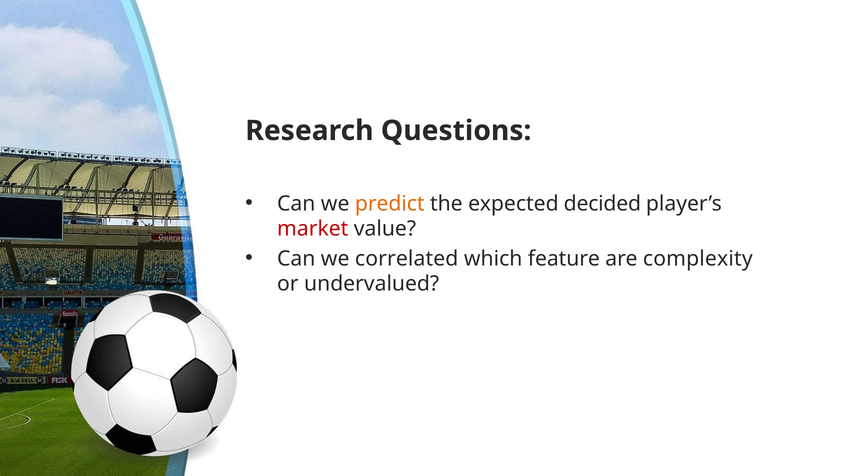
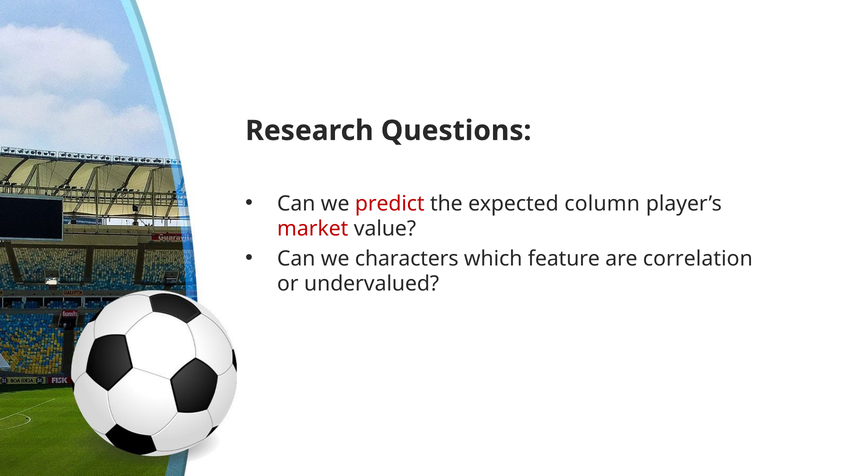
predict colour: orange -> red (390, 204)
decided: decided -> column (602, 204)
correlated: correlated -> characters (407, 259)
complexity: complexity -> correlation (698, 259)
